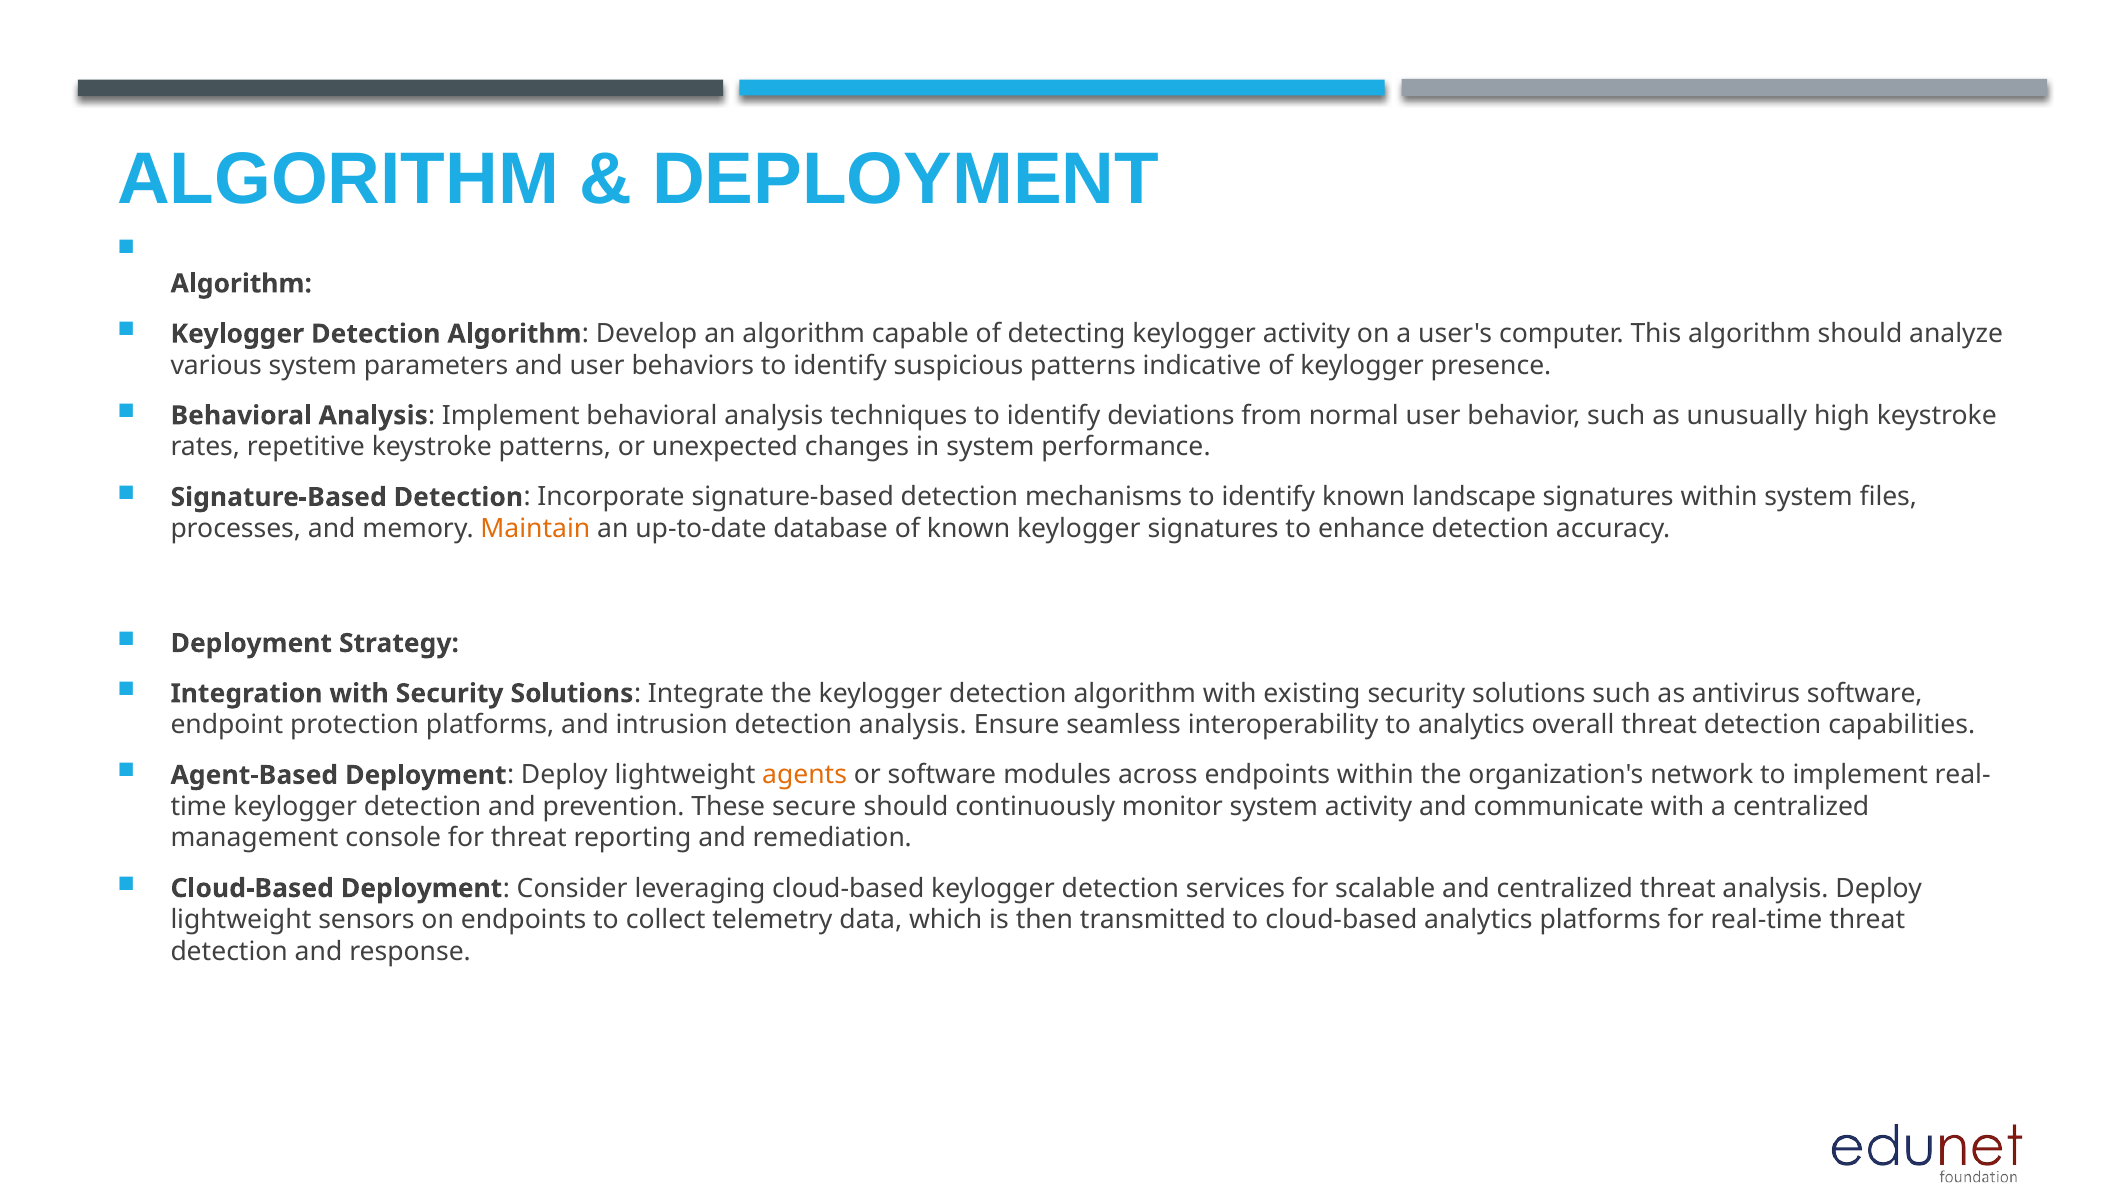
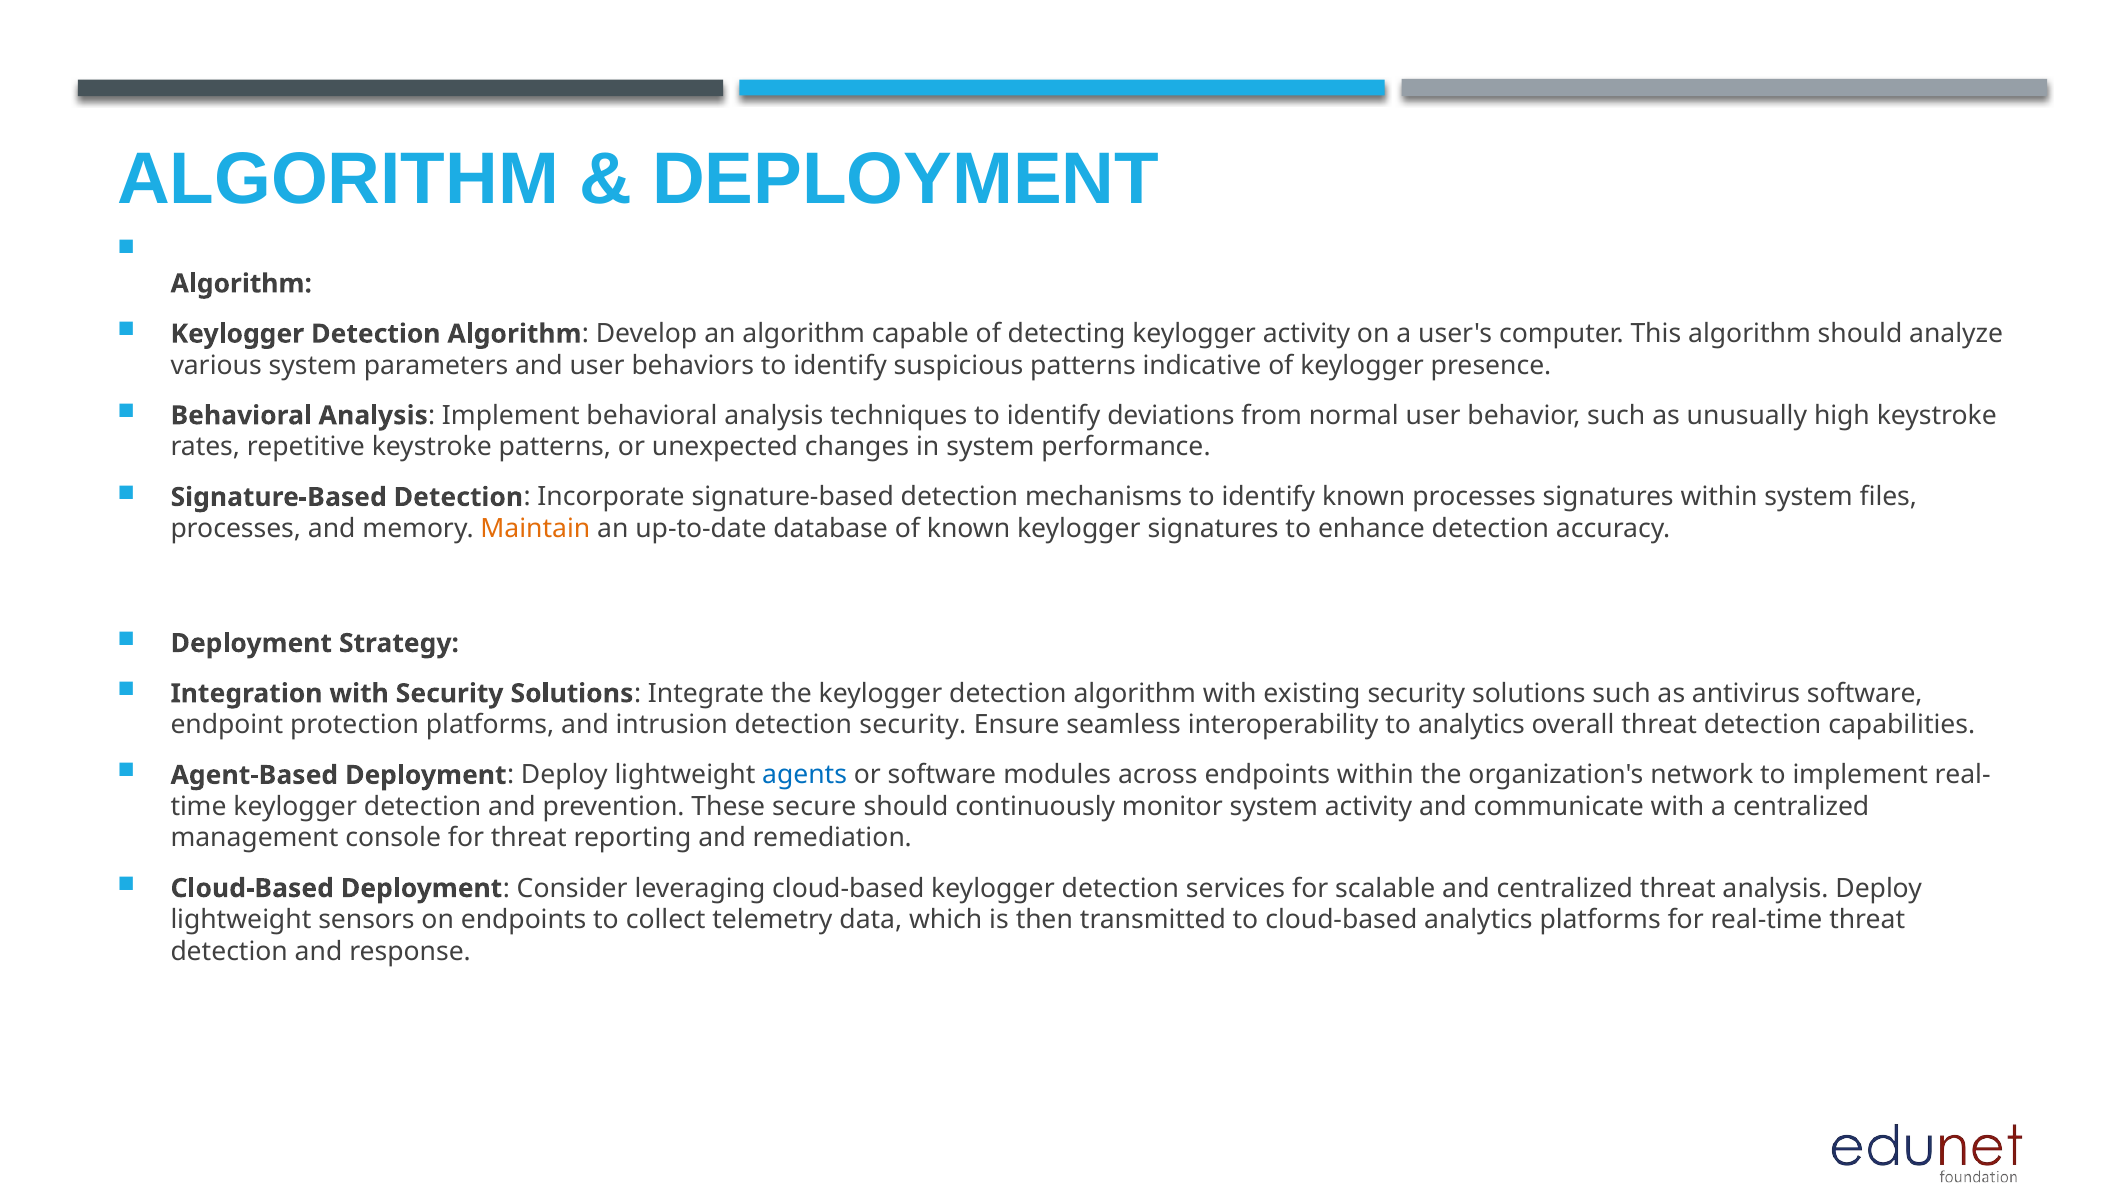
known landscape: landscape -> processes (1474, 497)
detection analysis: analysis -> security (913, 725)
agents colour: orange -> blue (805, 775)
